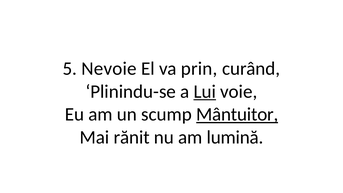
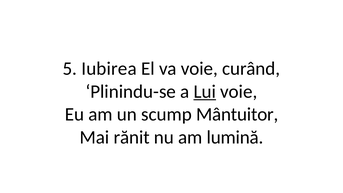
Nevoie: Nevoie -> Iubirea (109, 69)
va prin: prin -> voie (199, 69)
Mântuitor underline: present -> none (237, 114)
